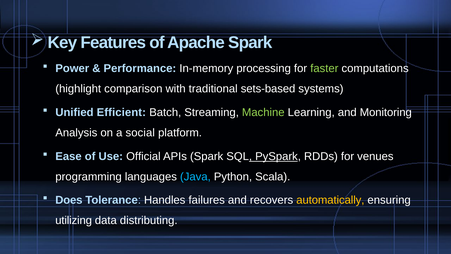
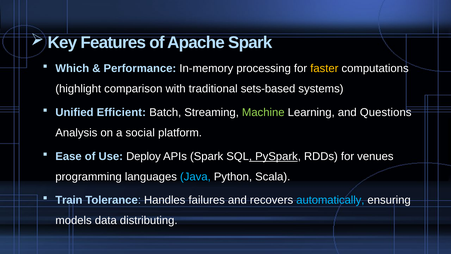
Power: Power -> Which (72, 68)
faster colour: light green -> yellow (324, 68)
Monitoring: Monitoring -> Questions (386, 112)
Official: Official -> Deploy (143, 156)
Does: Does -> Train (69, 200)
automatically colour: yellow -> light blue (330, 200)
utilizing: utilizing -> models (74, 220)
